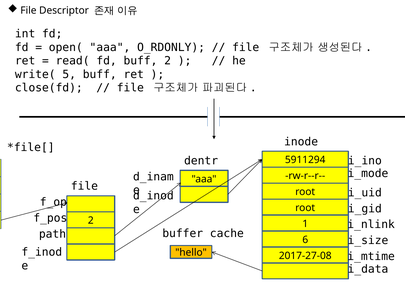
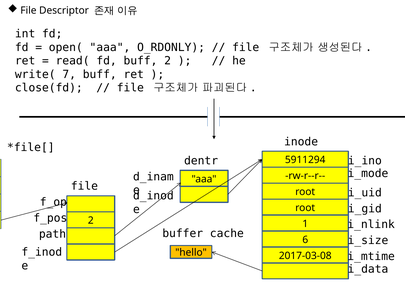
5: 5 -> 7 (69, 74)
2017-27-08: 2017-27-08 -> 2017-03-08 (305, 255)
